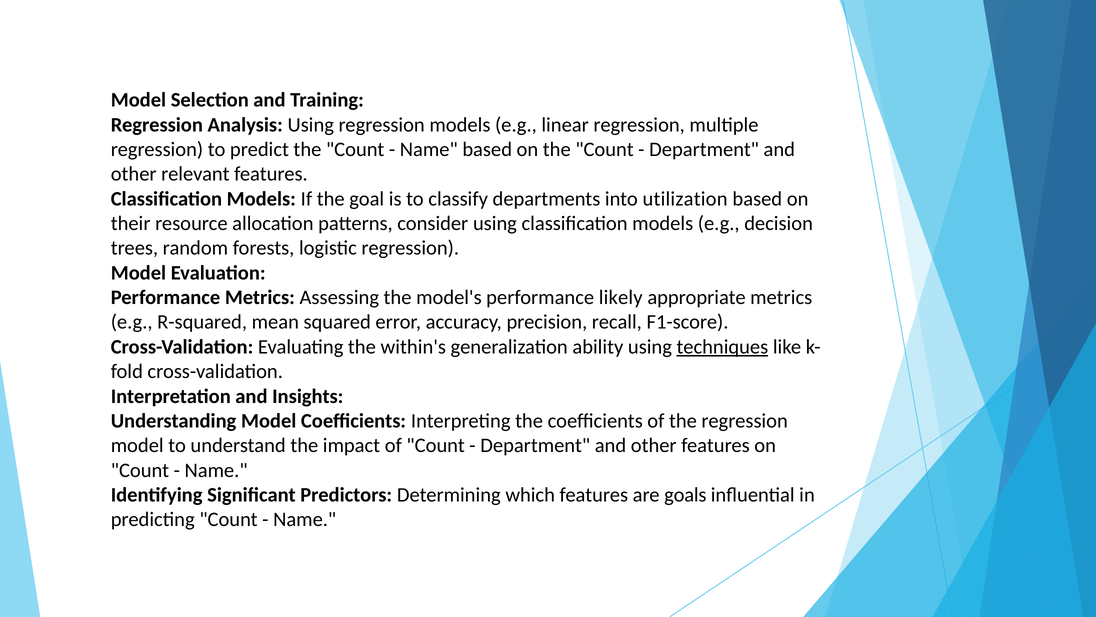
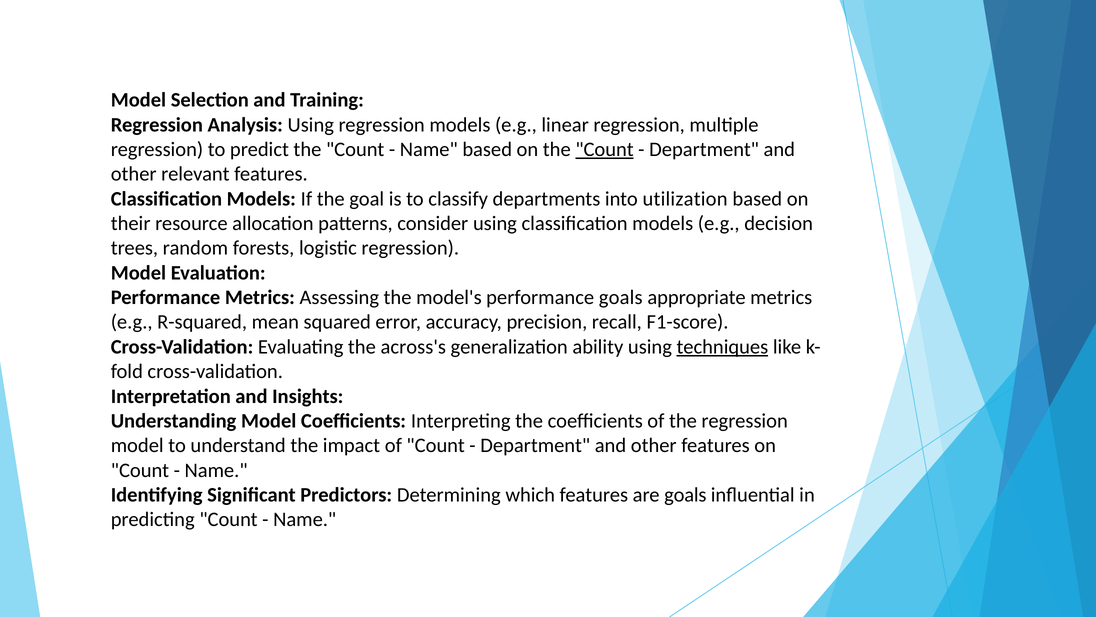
Count underline: none -> present (605, 149)
performance likely: likely -> goals (621, 297)
within's: within's -> across's (413, 347)
